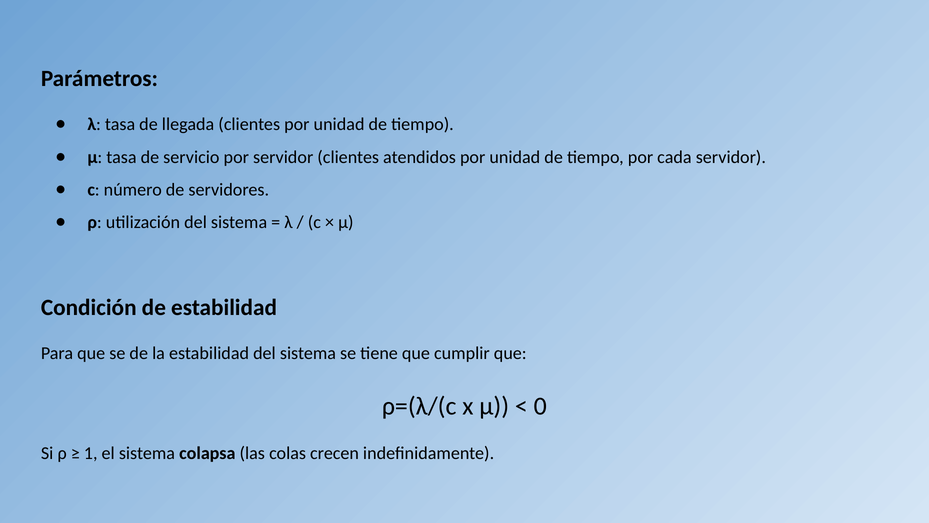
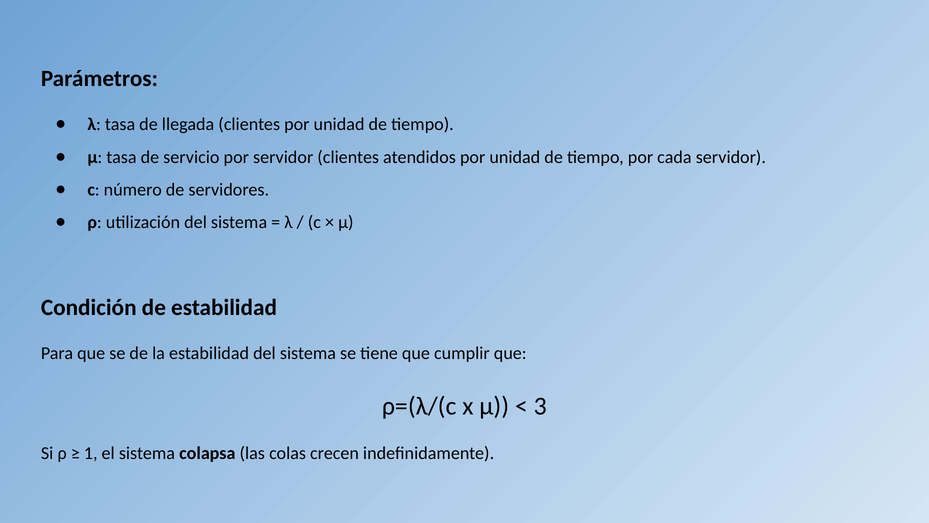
0: 0 -> 3 (540, 406)
